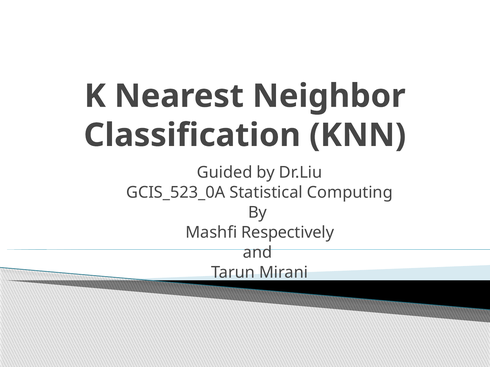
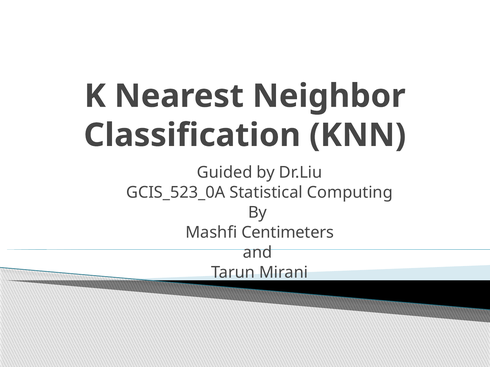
Respectively: Respectively -> Centimeters (288, 233)
